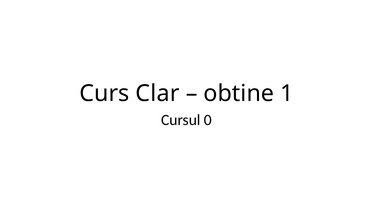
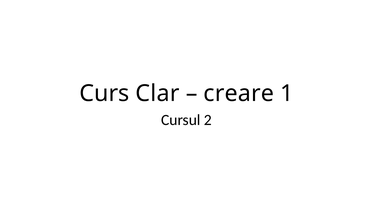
obtine: obtine -> creare (239, 93)
0: 0 -> 2 (208, 120)
